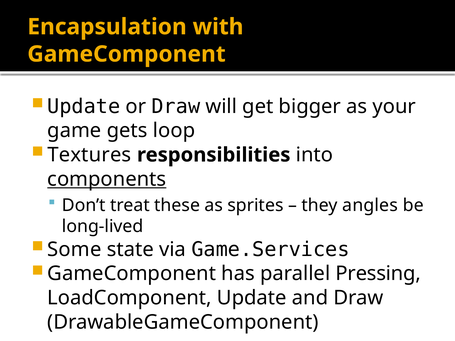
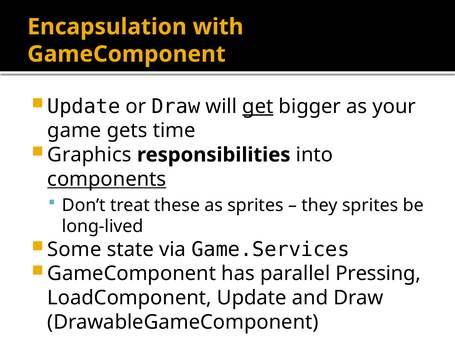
get underline: none -> present (258, 106)
loop: loop -> time (174, 131)
Textures: Textures -> Graphics (89, 155)
they angles: angles -> sprites (370, 205)
